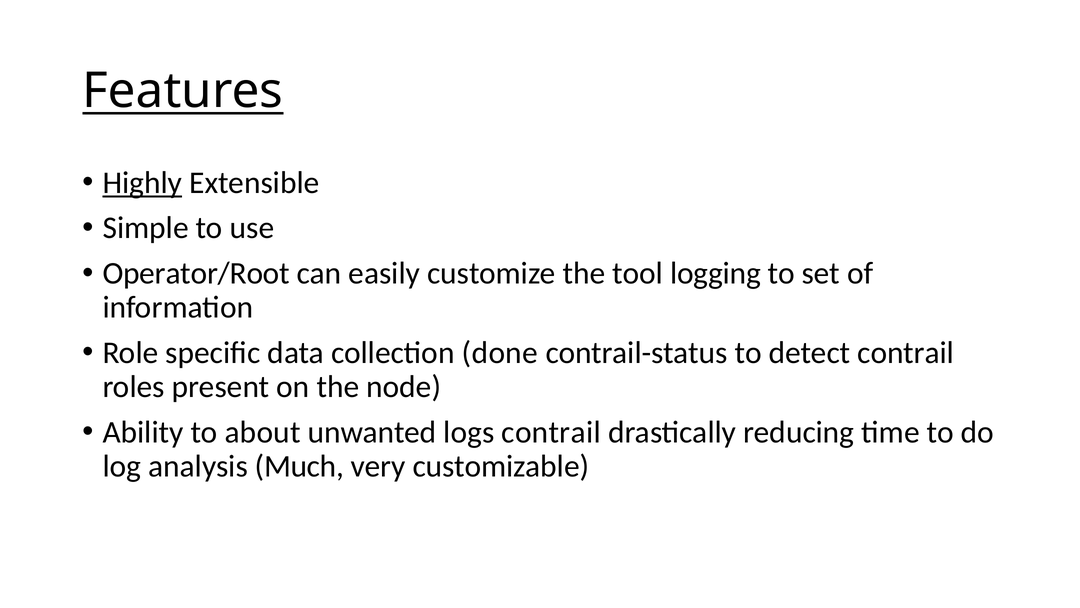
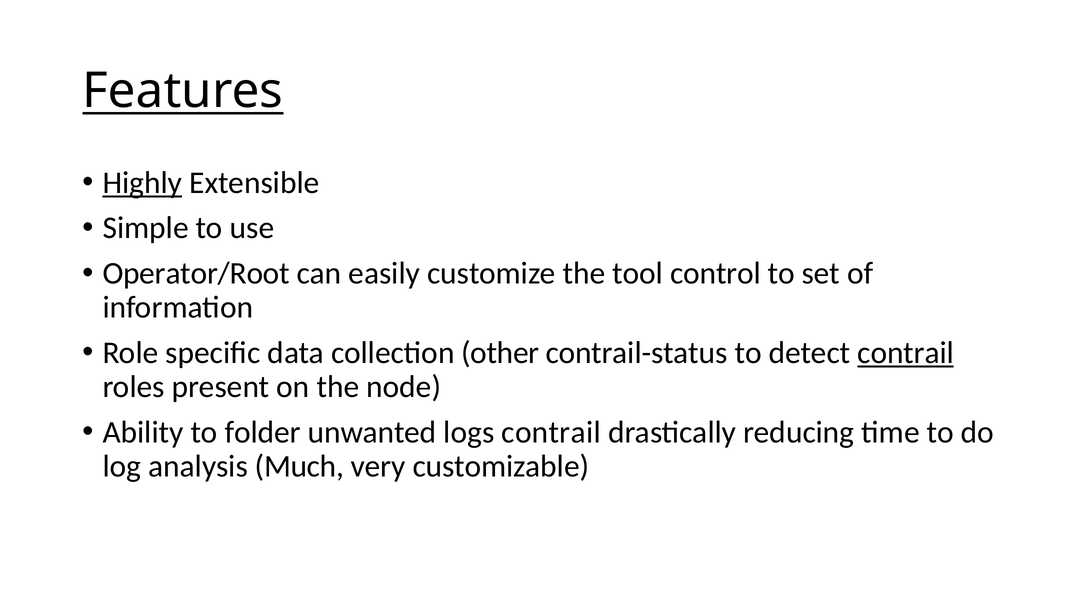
logging: logging -> control (715, 273)
done: done -> other (500, 352)
contrail underline: none -> present (906, 352)
about: about -> folder (263, 432)
